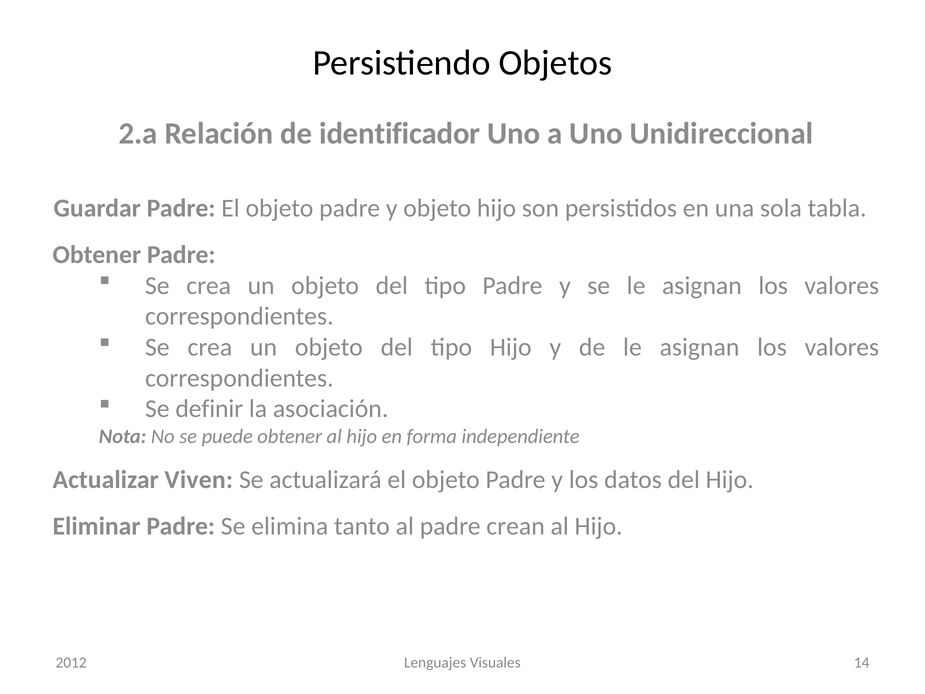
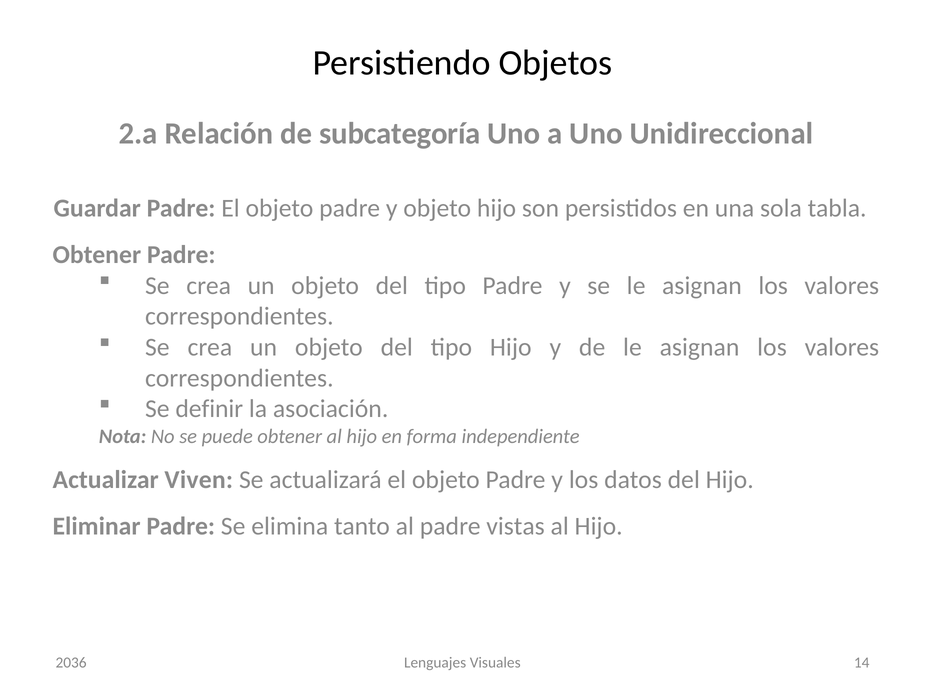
identificador: identificador -> subcategoría (400, 134)
crean: crean -> vistas (516, 526)
2012: 2012 -> 2036 (71, 663)
